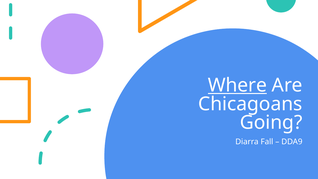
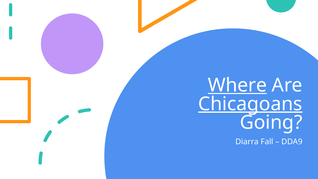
Chicagoans underline: none -> present (250, 104)
